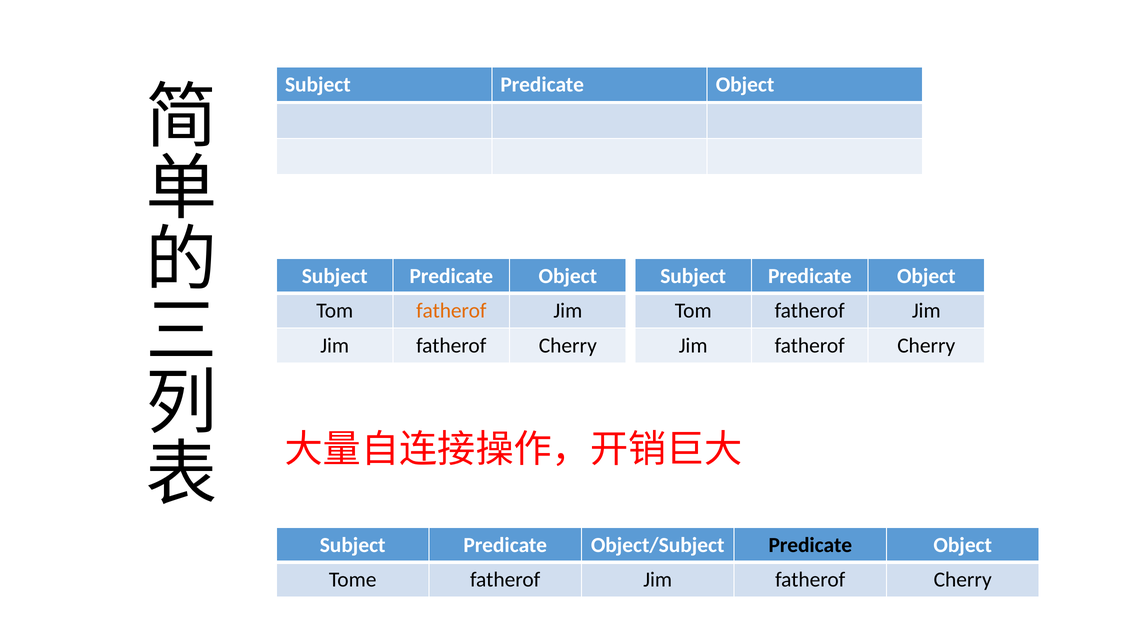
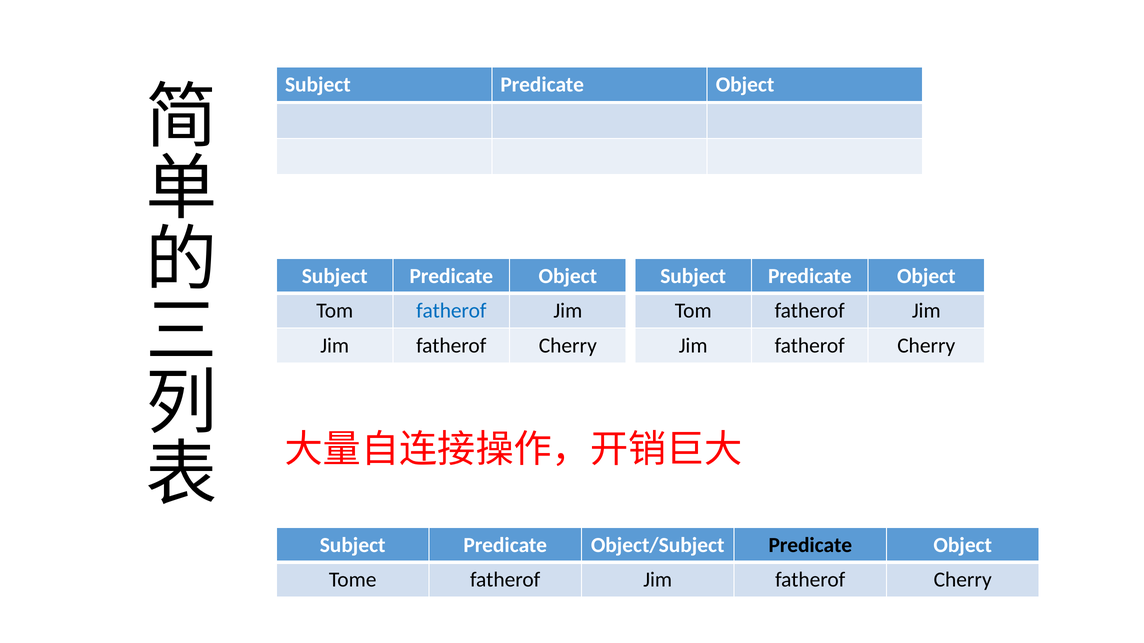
fatherof colour: orange -> blue (451, 311)
